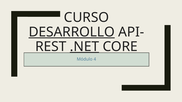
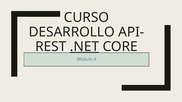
DESARROLLO underline: present -> none (72, 32)
